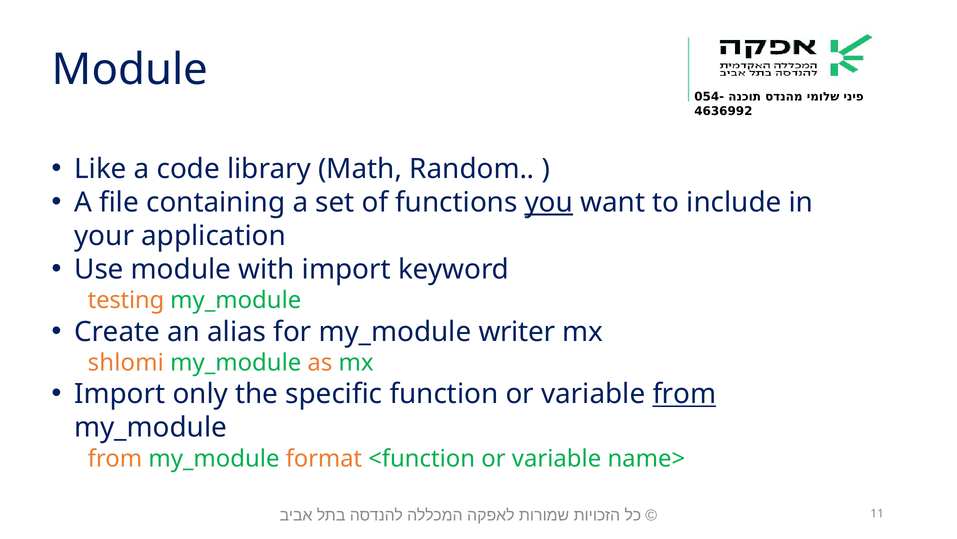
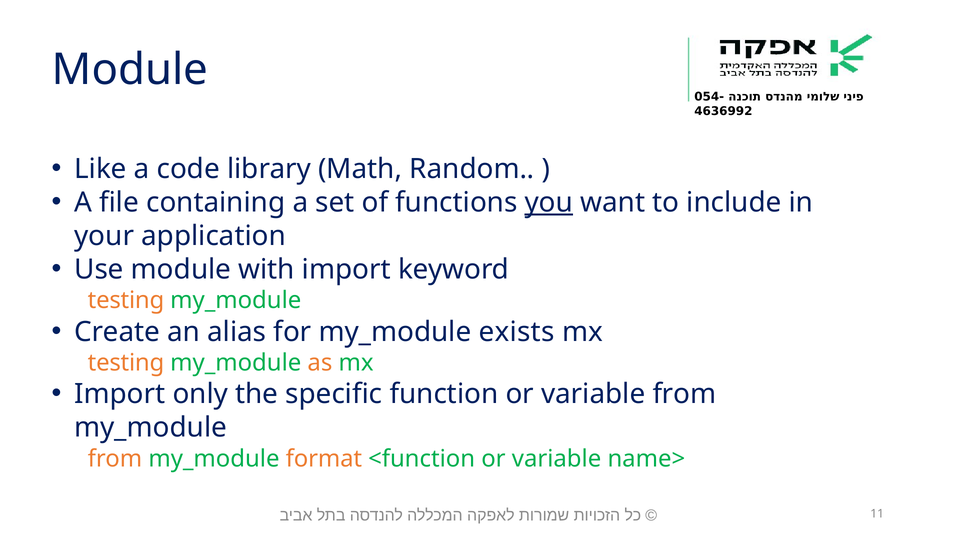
writer: writer -> exists (517, 331)
shlomi: shlomi -> testing (126, 362)
from underline: present -> none (684, 394)
